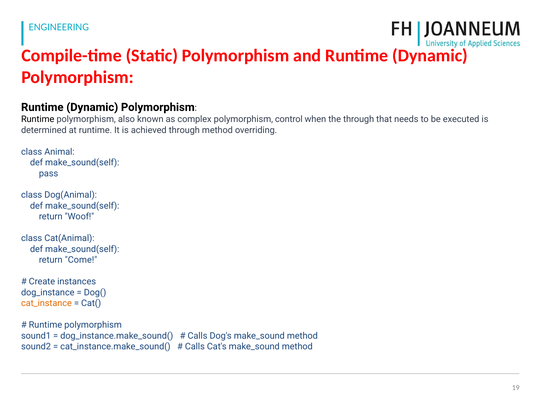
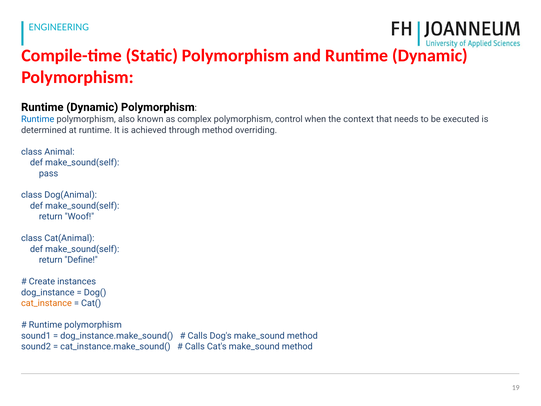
Runtime colour: black -> blue (38, 119)
the through: through -> context (359, 119)
Come: Come -> Define (81, 260)
